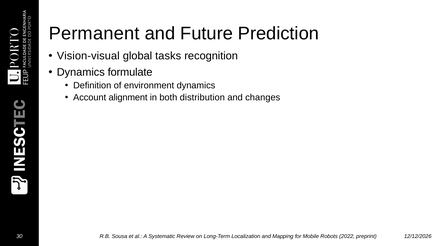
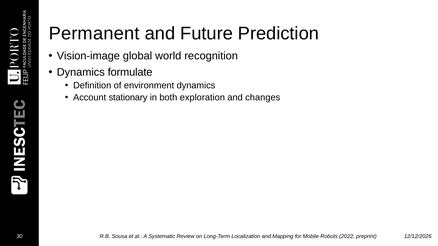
Vision-visual: Vision-visual -> Vision-image (88, 56)
tasks: tasks -> world (168, 56)
alignment: alignment -> stationary (128, 98)
distribution: distribution -> exploration (202, 98)
